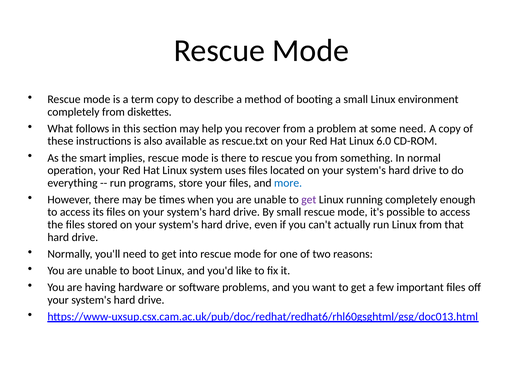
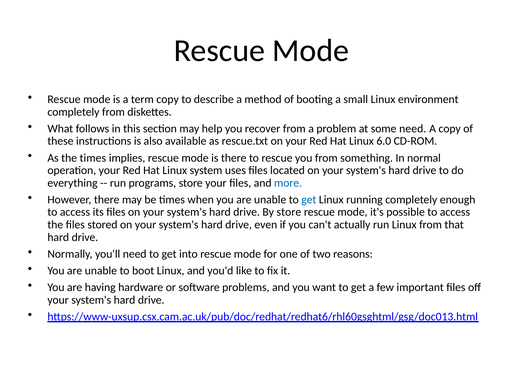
the smart: smart -> times (93, 158)
get colour: purple -> blue (309, 200)
By small: small -> store (289, 212)
